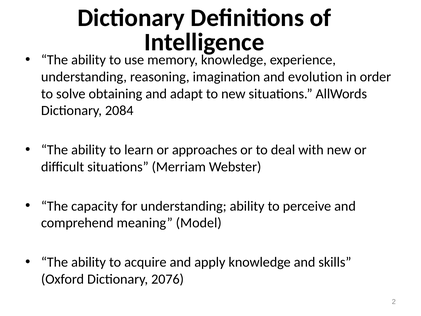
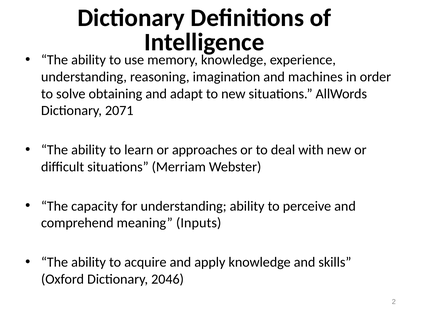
evolution: evolution -> machines (315, 77)
2084: 2084 -> 2071 (119, 110)
Model: Model -> Inputs (199, 223)
2076: 2076 -> 2046 (168, 279)
